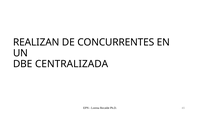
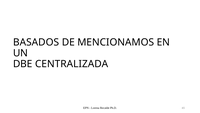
REALIZAN: REALIZAN -> BASADOS (36, 42)
CONCURRENTES: CONCURRENTES -> MENCIONAMOS (116, 42)
